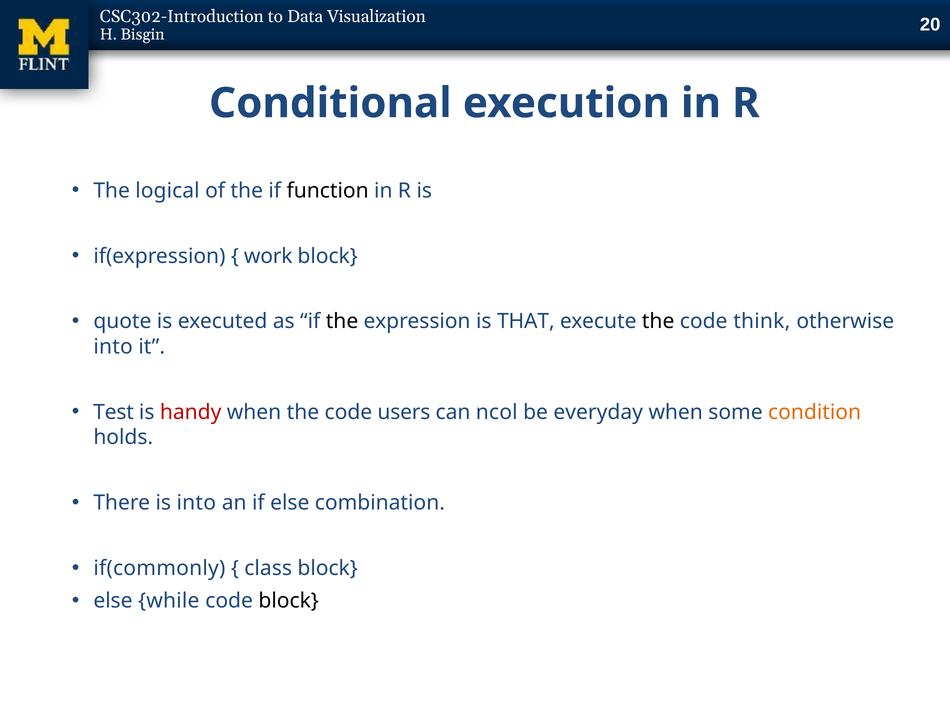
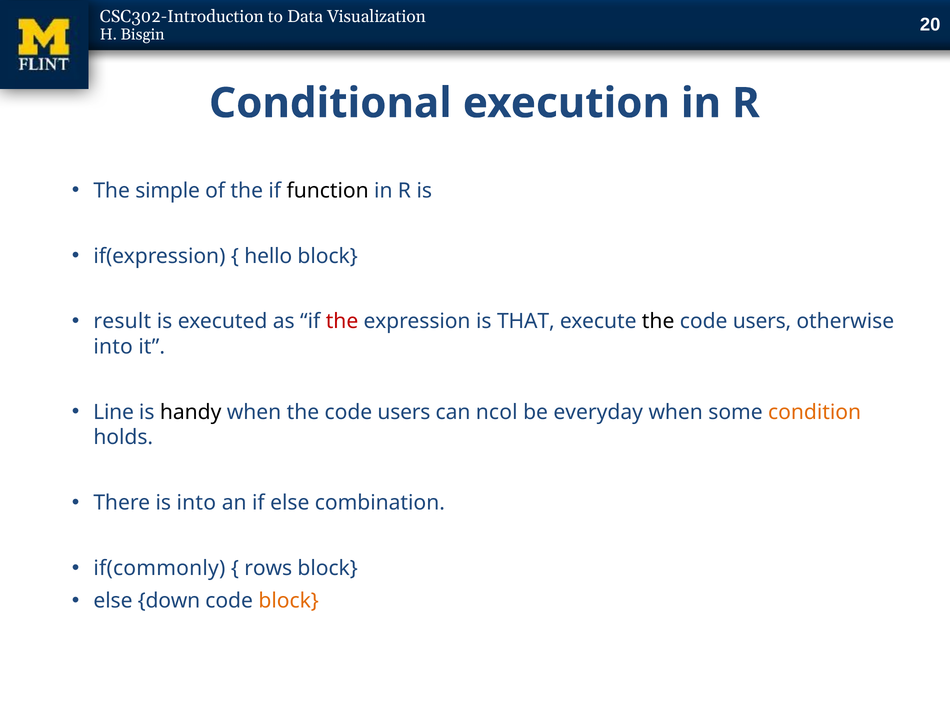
logical: logical -> simple (168, 191)
work: work -> hello (268, 256)
quote: quote -> result (122, 322)
the colour: black -> red (342, 322)
think: think -> users (762, 322)
Test: Test -> Line (114, 412)
handy colour: red -> black (191, 412)
class: class -> rows (268, 569)
while: while -> down (169, 601)
block colour: black -> orange (289, 601)
